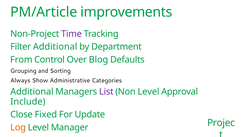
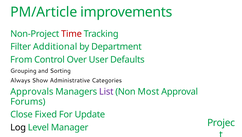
Time colour: purple -> red (71, 34)
Blog: Blog -> User (99, 59)
Additional: Additional -> Approvals (32, 91)
Non Level: Level -> Most (148, 91)
Include: Include -> Forums (28, 101)
Log colour: orange -> black (18, 127)
